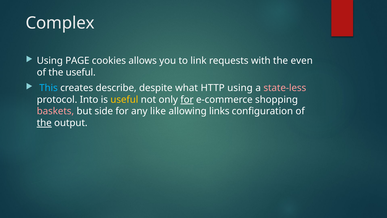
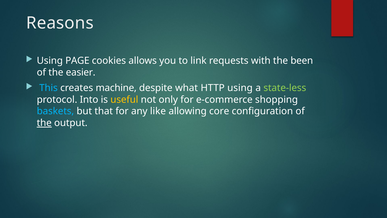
Complex: Complex -> Reasons (60, 23)
even: even -> been (302, 61)
the useful: useful -> easier (81, 72)
describe: describe -> machine (116, 88)
state-less colour: pink -> light green (285, 88)
for underline: present -> none (187, 100)
baskets colour: pink -> light blue (55, 111)
side: side -> that (104, 111)
links: links -> core (219, 111)
